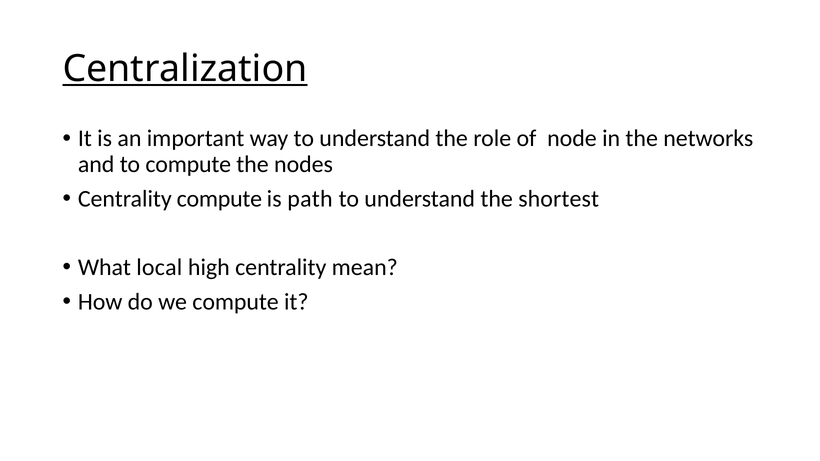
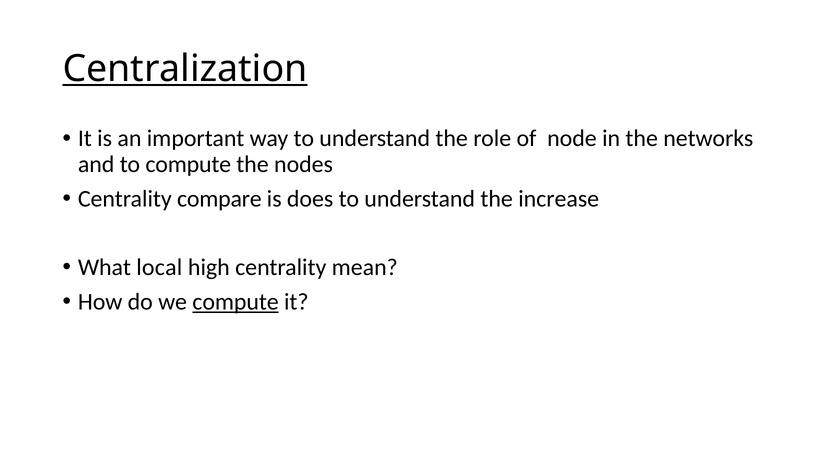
Centrality compute: compute -> compare (219, 199)
path: path -> does (310, 199)
shortest: shortest -> increase (559, 199)
compute underline: none -> present (236, 302)
